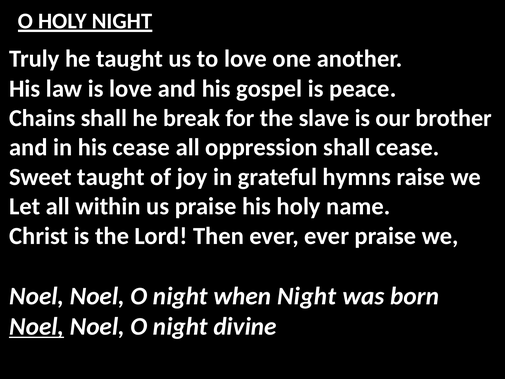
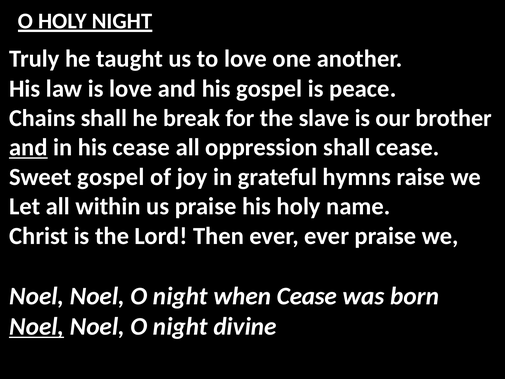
and underline: none -> present (28, 147)
Sweet taught: taught -> gospel (111, 177)
when Night: Night -> Cease (307, 296)
